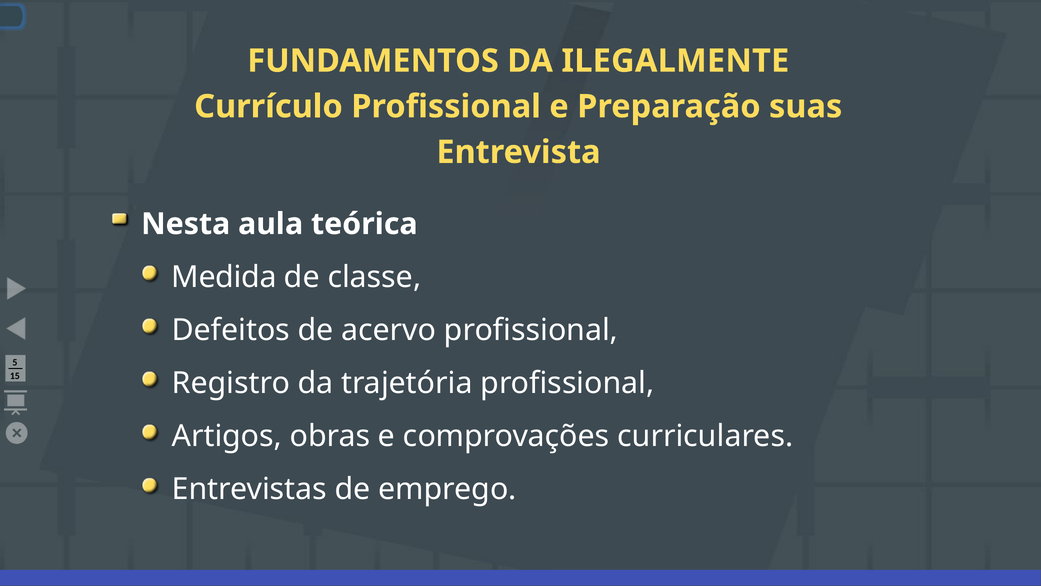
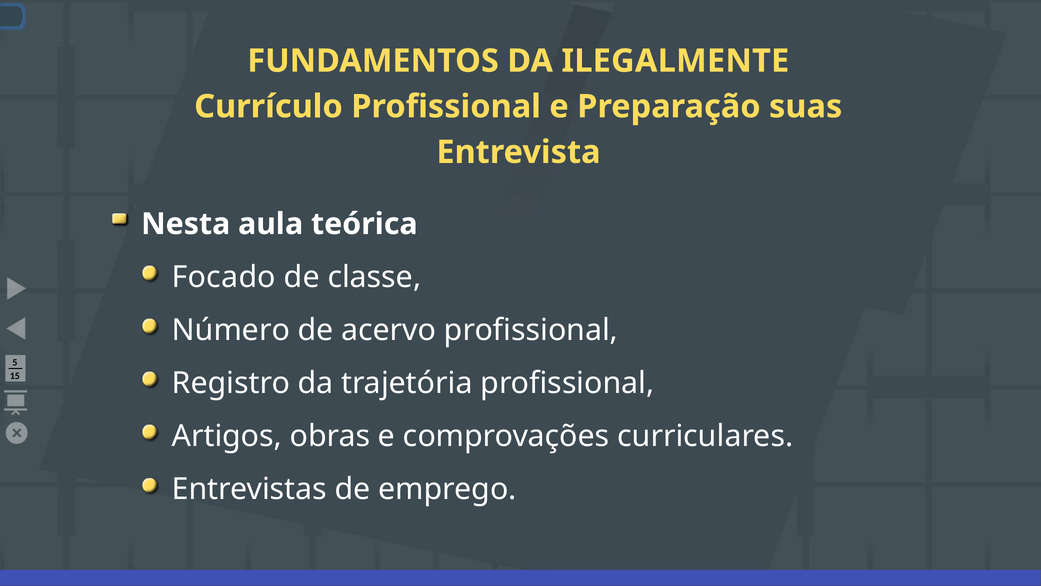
Medida: Medida -> Focado (224, 277)
Defeitos: Defeitos -> Número (231, 330)
